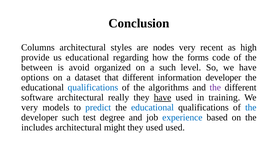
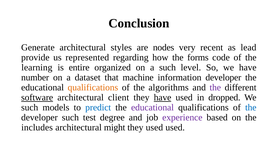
Columns: Columns -> Generate (38, 48)
high: high -> lead (248, 48)
us educational: educational -> represented (87, 58)
between: between -> learning (37, 68)
avoid: avoid -> entire (79, 68)
options: options -> number (35, 78)
that different: different -> machine (138, 78)
qualifications colour: blue -> orange (93, 88)
software underline: none -> present (37, 98)
really: really -> client (119, 98)
training: training -> dropped (224, 98)
very: very -> such (30, 108)
educational colour: blue -> purple (152, 108)
experience colour: blue -> purple (182, 118)
